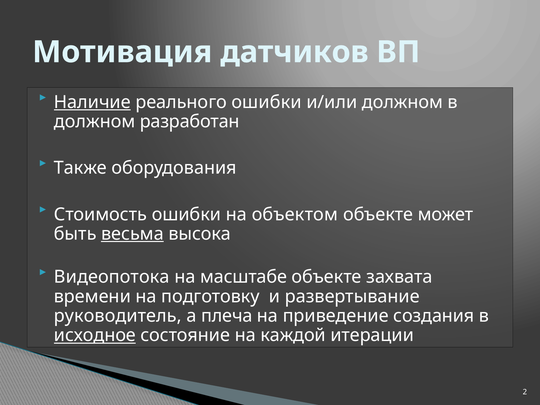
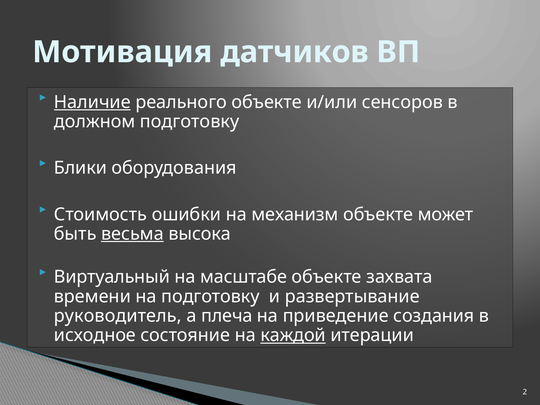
реального ошибки: ошибки -> объекте (267, 102)
и/или должном: должном -> сенсоров (402, 102)
должном разработан: разработан -> подготовку (190, 122)
Также: Также -> Блики (80, 168)
объектом: объектом -> механизм (295, 214)
Видеопотока: Видеопотока -> Виртуальный (112, 277)
исходное underline: present -> none (95, 335)
каждой underline: none -> present (293, 335)
